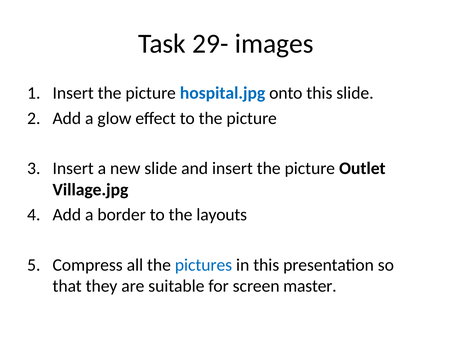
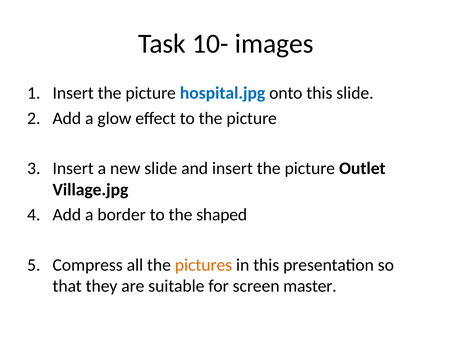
29-: 29- -> 10- (210, 44)
layouts: layouts -> shaped (222, 215)
pictures colour: blue -> orange (203, 265)
